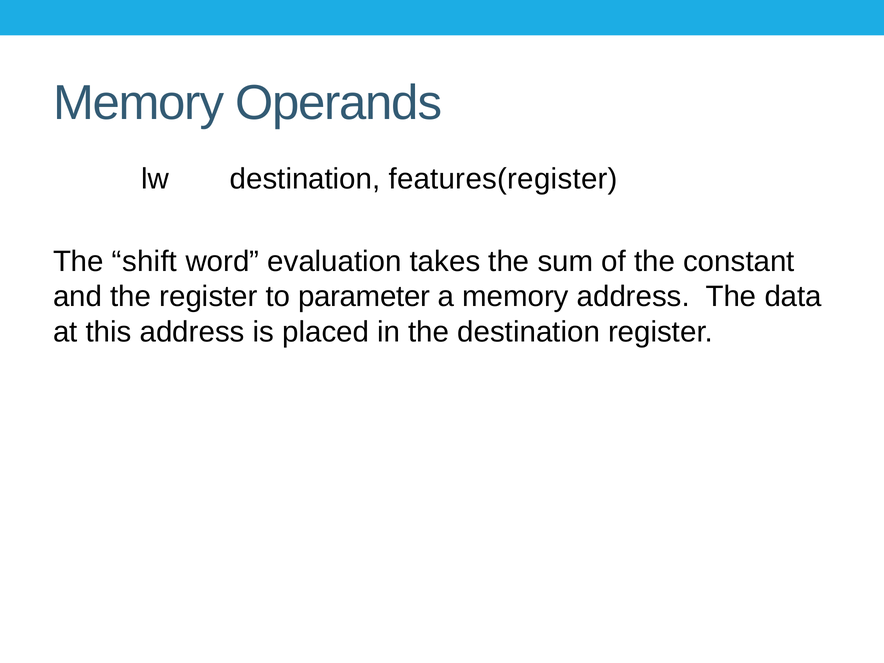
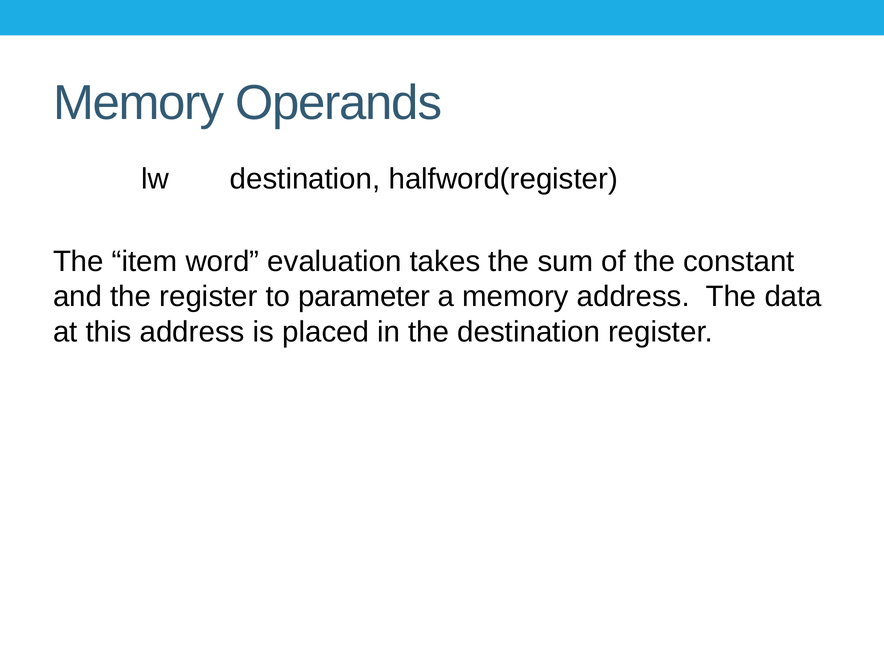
features(register: features(register -> halfword(register (503, 179)
shift: shift -> item (145, 261)
